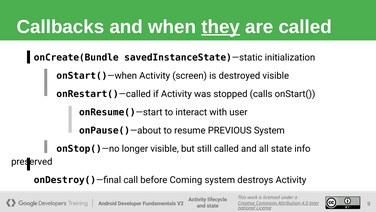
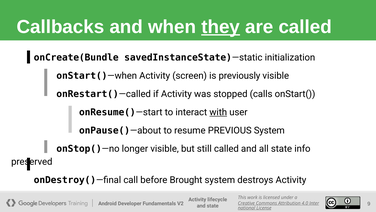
destroyed: destroyed -> previously (239, 76)
with underline: none -> present (218, 112)
Coming: Coming -> Brought (186, 179)
